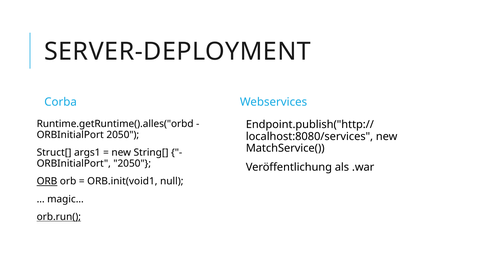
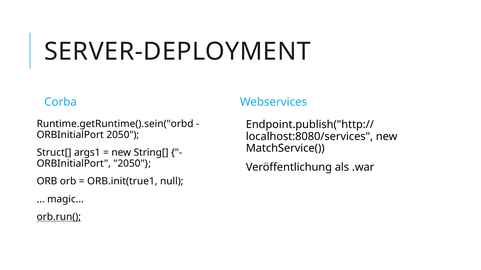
Runtime.getRuntime().alles("orbd: Runtime.getRuntime().alles("orbd -> Runtime.getRuntime().sein("orbd (115, 124)
ORB underline: present -> none (47, 182)
ORB.init(void1: ORB.init(void1 -> ORB.init(true1 (122, 182)
